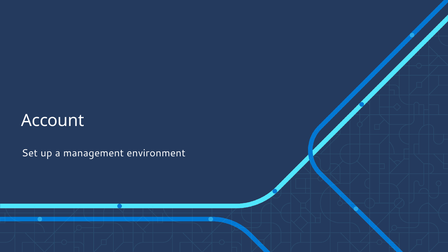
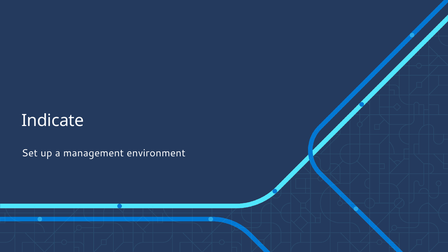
Account: Account -> Indicate (53, 121)
